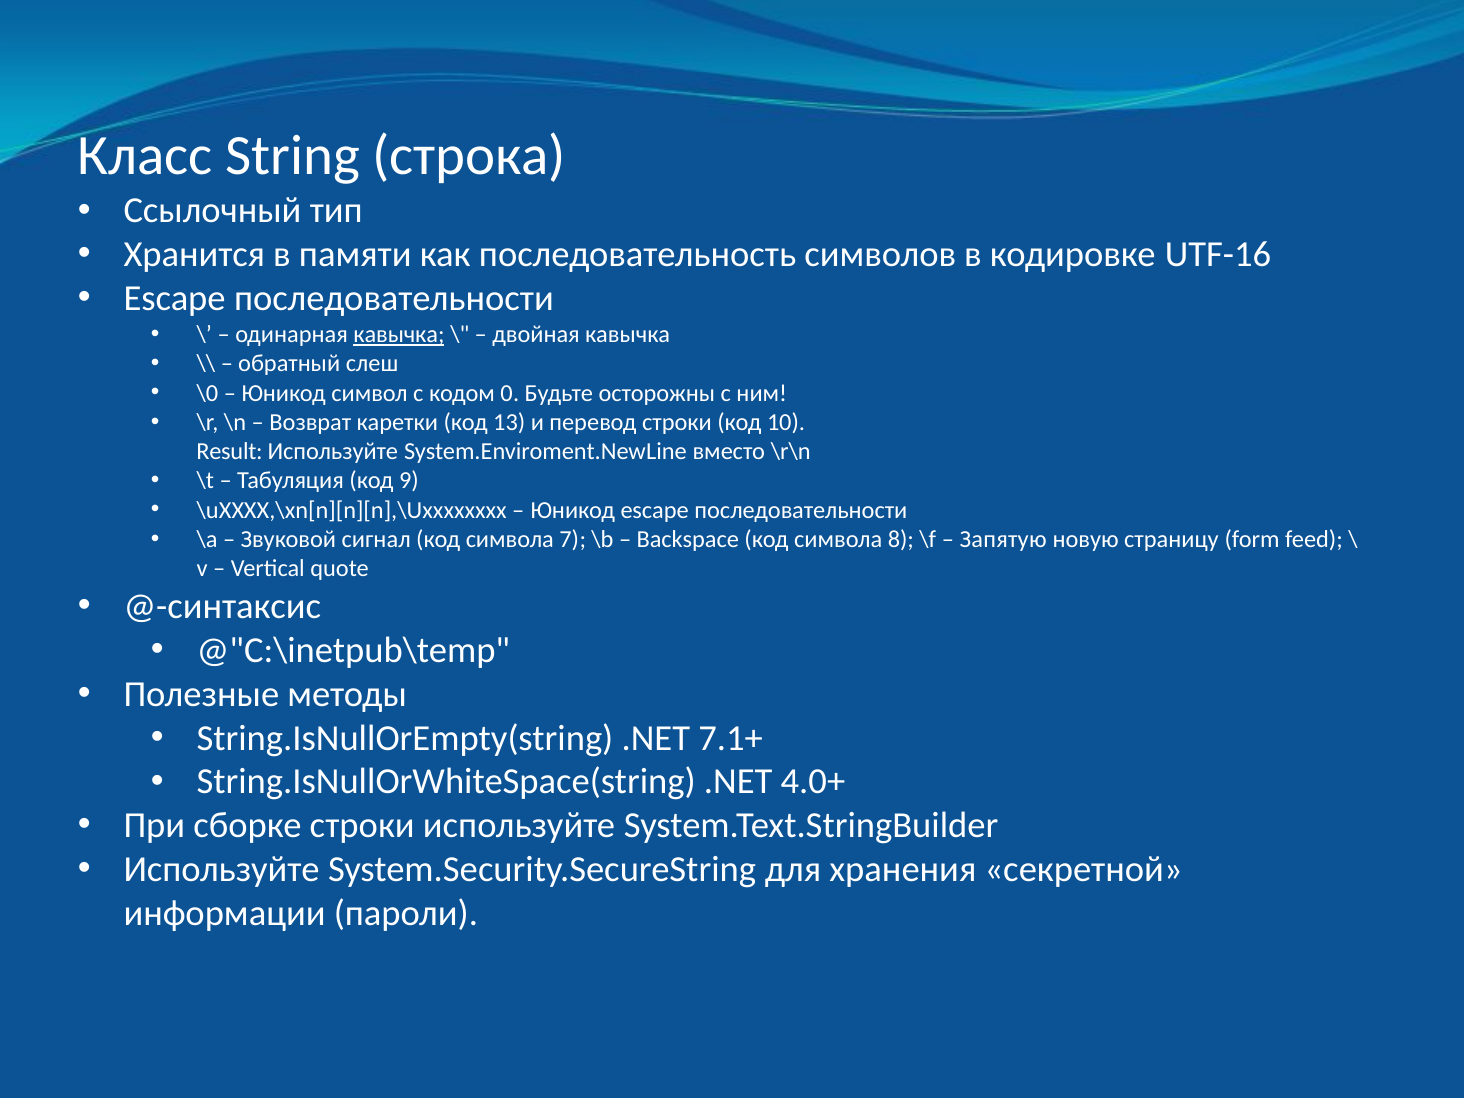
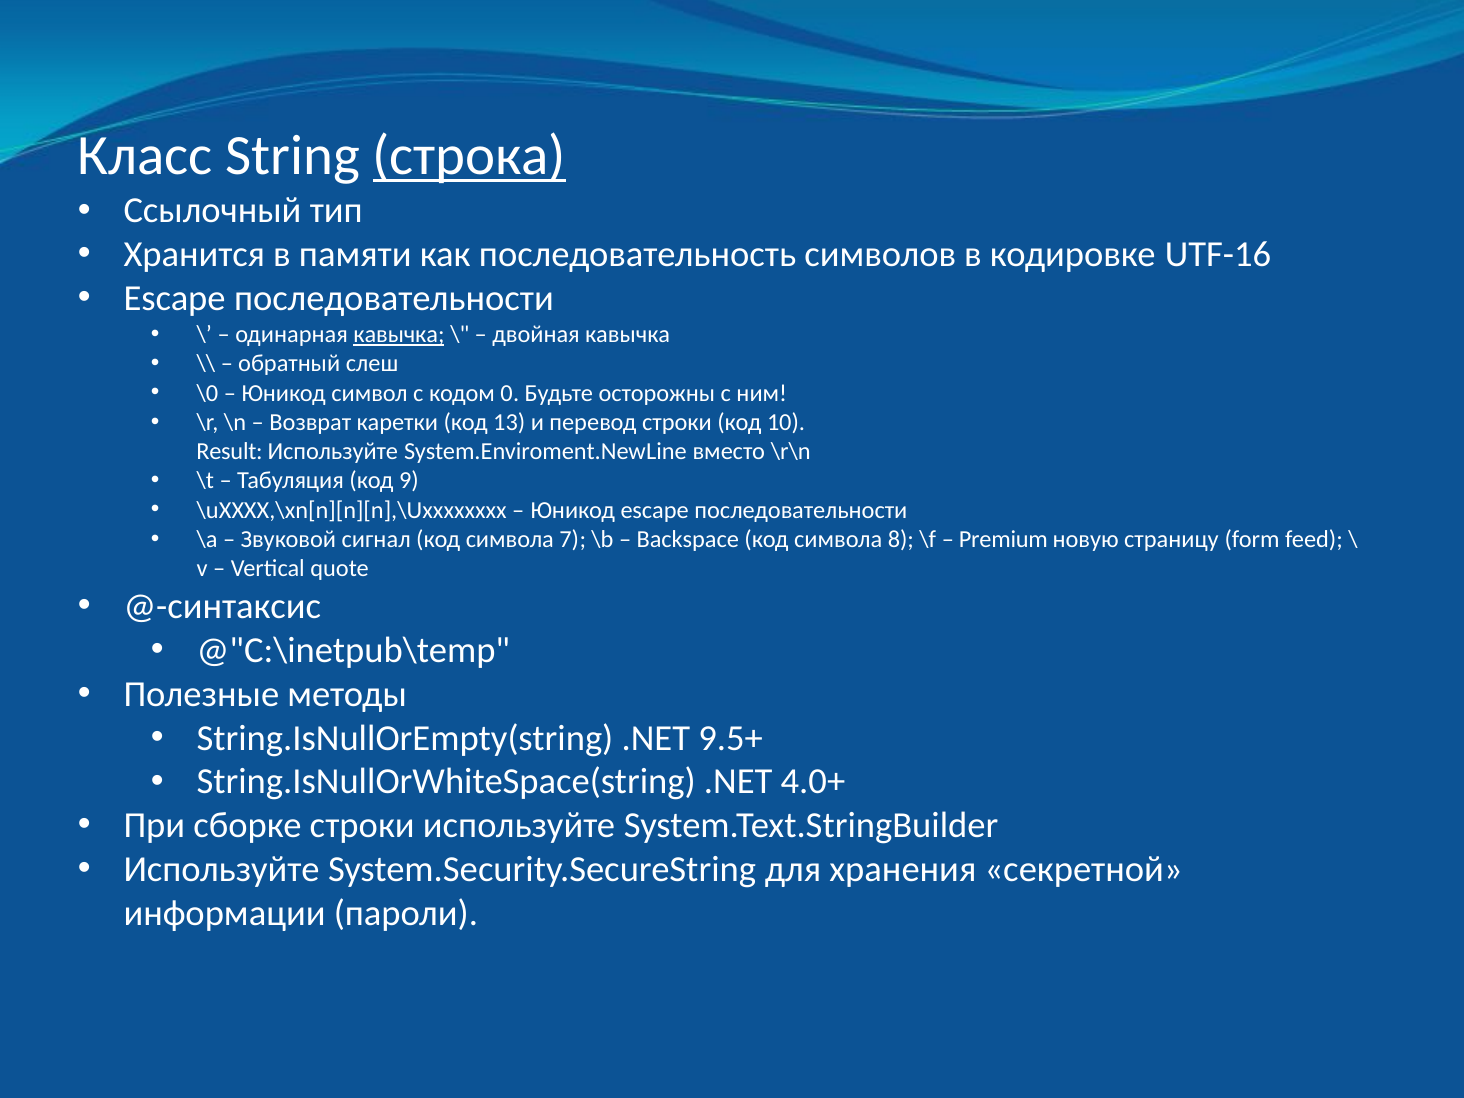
строка underline: none -> present (469, 156)
Запятую: Запятую -> Premium (1003, 539)
7.1+: 7.1+ -> 9.5+ (731, 738)
